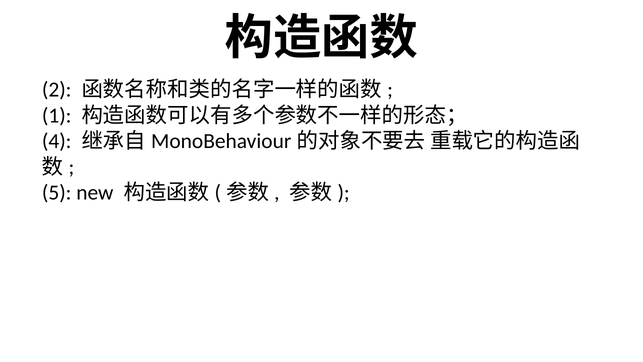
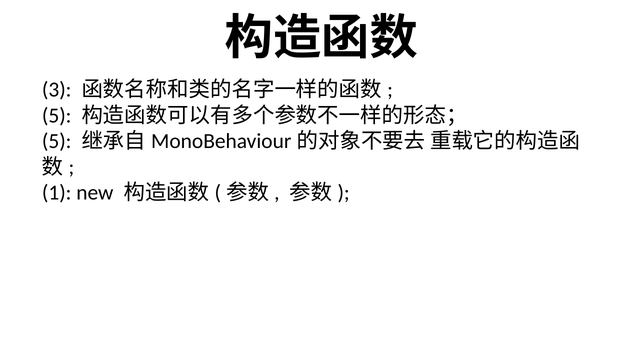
2: 2 -> 3 (57, 90)
1: 1 -> 5 (57, 116)
4: 4 -> 5 (57, 141)
5: 5 -> 1 (57, 193)
